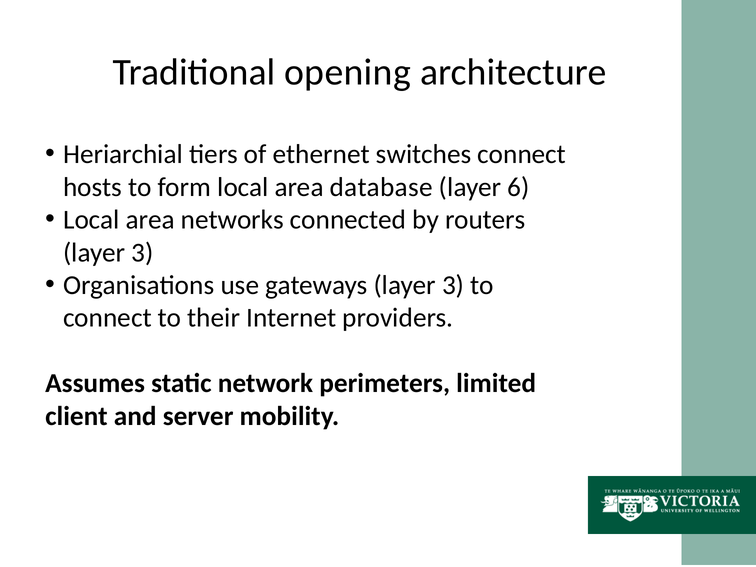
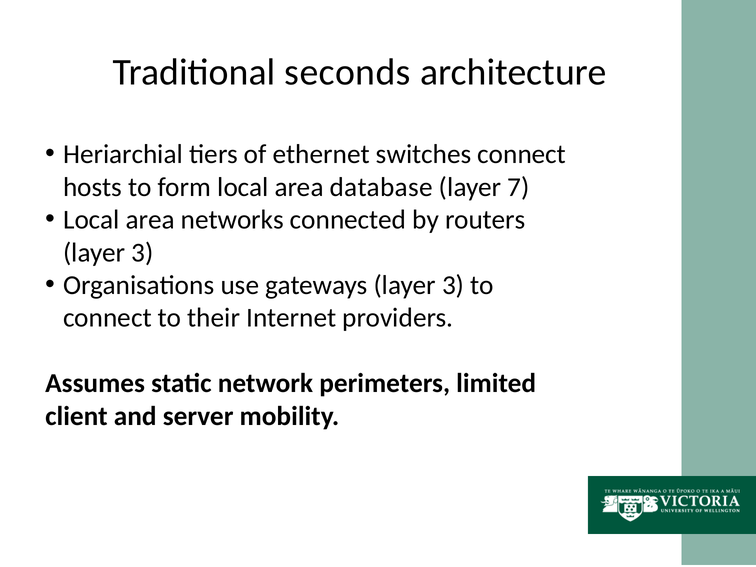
opening: opening -> seconds (348, 73)
6: 6 -> 7 (518, 187)
